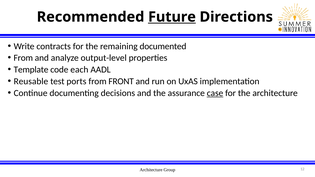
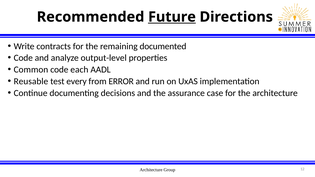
From: From -> Code (23, 58)
Template: Template -> Common (31, 70)
ports: ports -> every (77, 81)
FRONT: FRONT -> ERROR (121, 81)
case underline: present -> none (215, 93)
